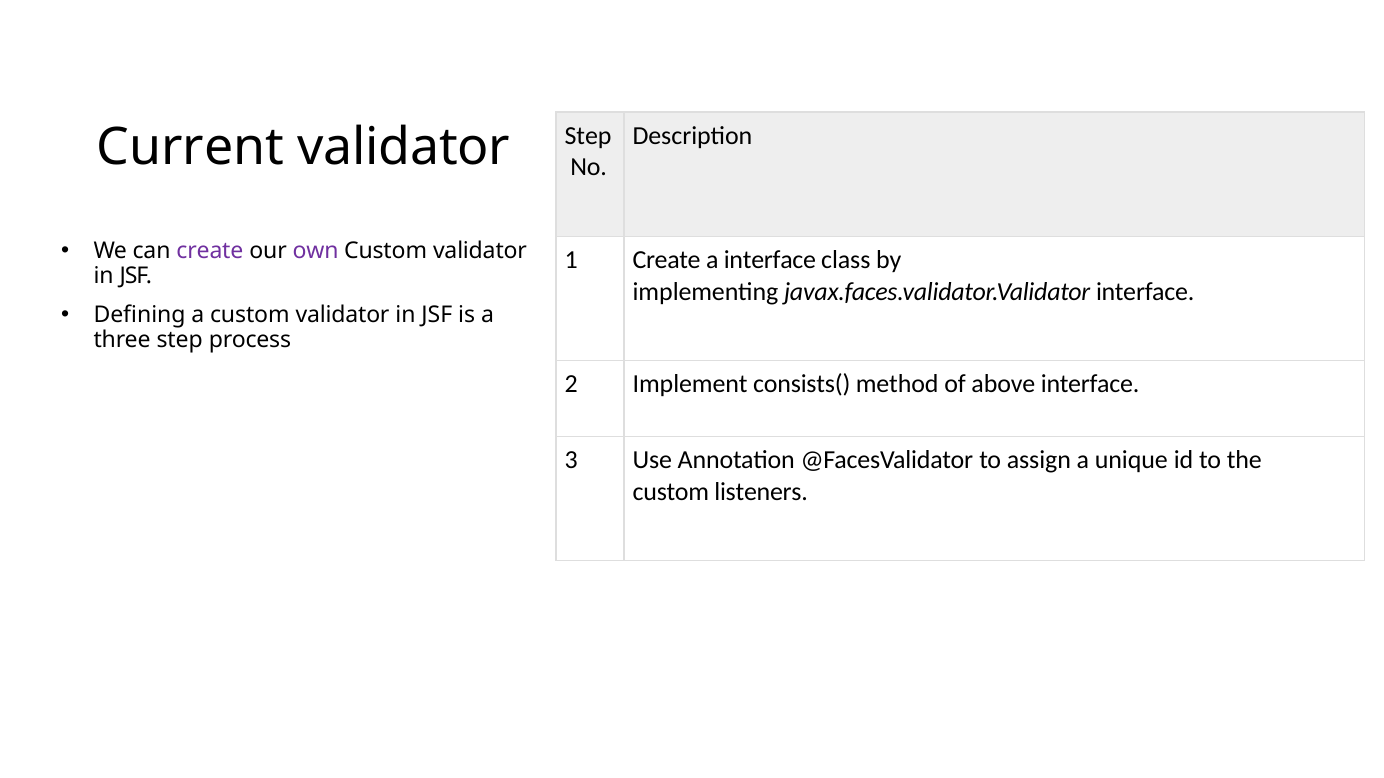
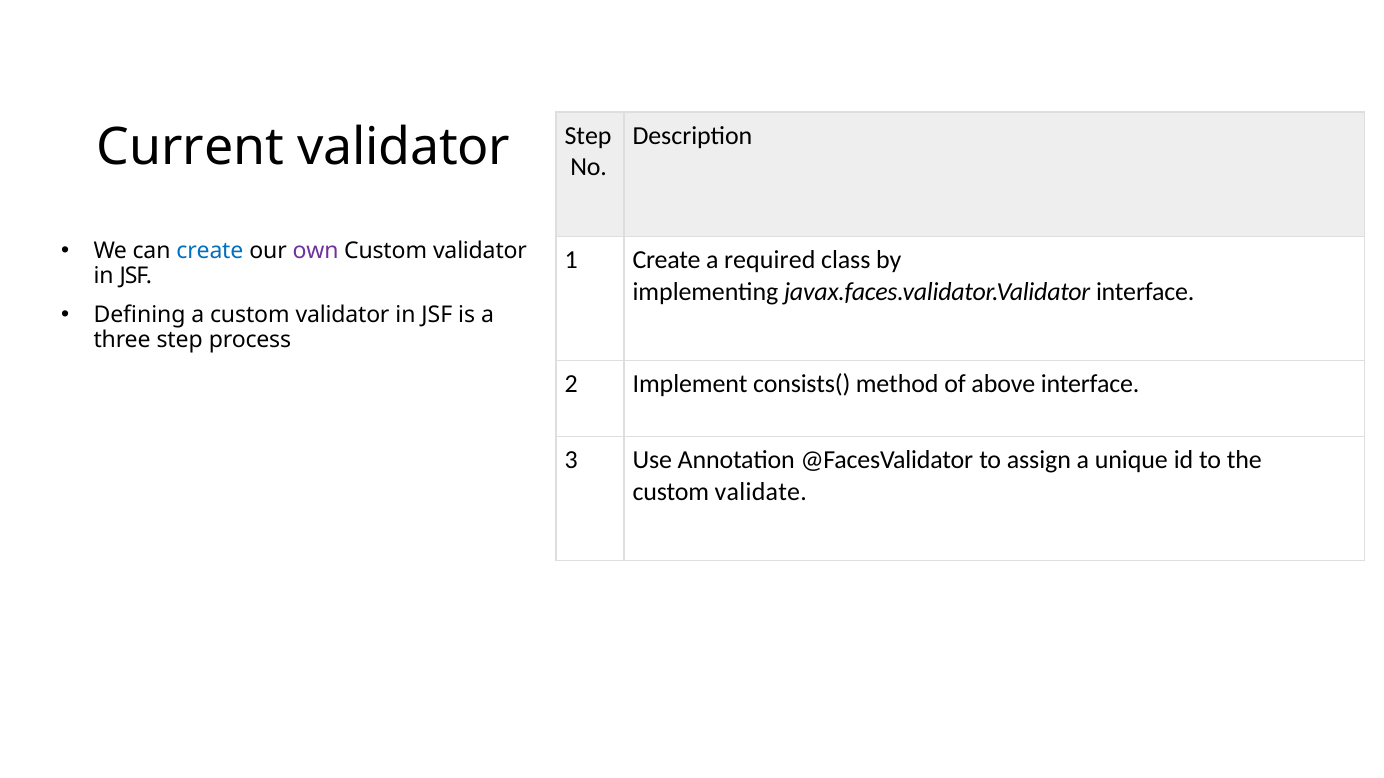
create colour: purple -> blue (210, 251)
a interface: interface -> required (770, 260)
listeners: listeners -> validate (761, 492)
